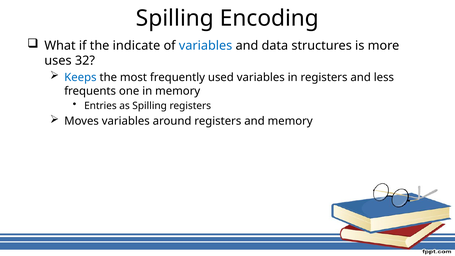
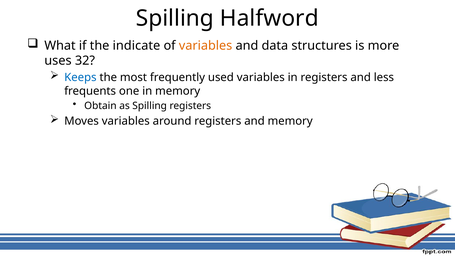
Encoding: Encoding -> Halfword (269, 18)
variables colour: blue -> orange (206, 46)
Entries: Entries -> Obtain (100, 106)
